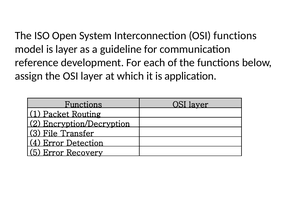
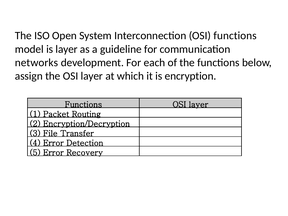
reference: reference -> networks (37, 63)
application: application -> encryption (191, 76)
